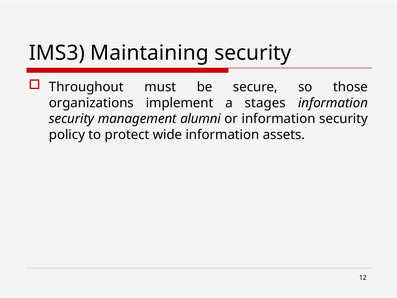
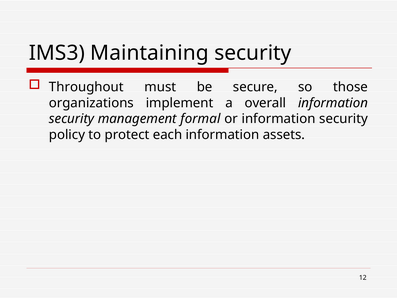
stages: stages -> overall (265, 103)
alumni: alumni -> formal (200, 119)
wide: wide -> each (168, 135)
